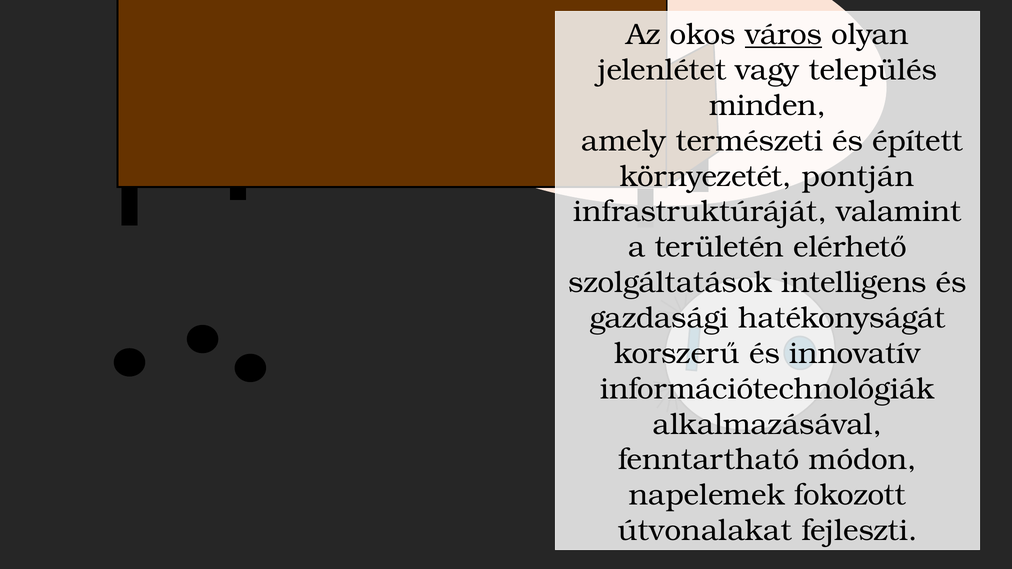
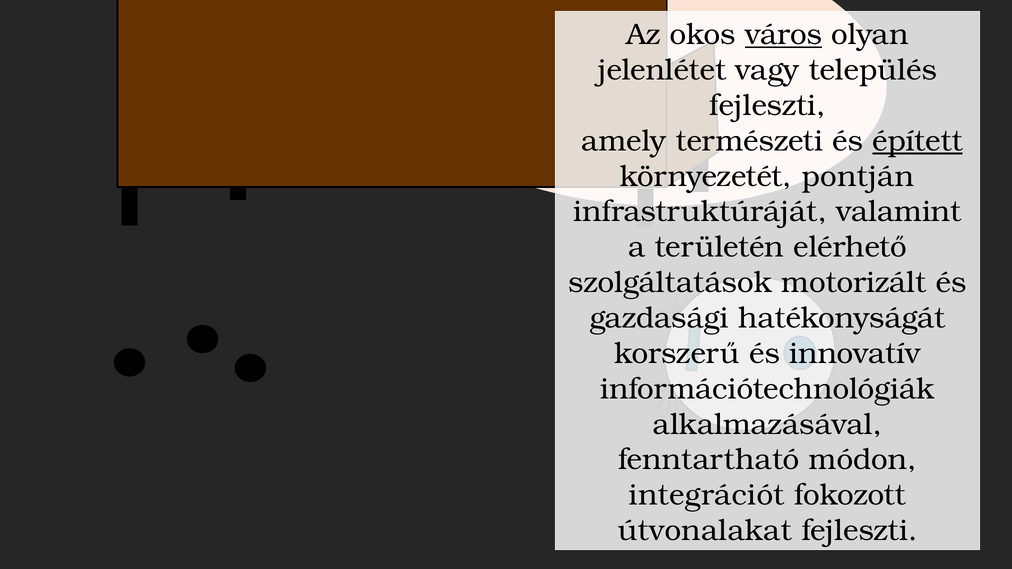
minden: minden -> fejleszti (767, 106)
épített underline: none -> present (918, 141)
intelligens: intelligens -> motorizált (854, 283)
napelemek: napelemek -> integrációt (707, 495)
